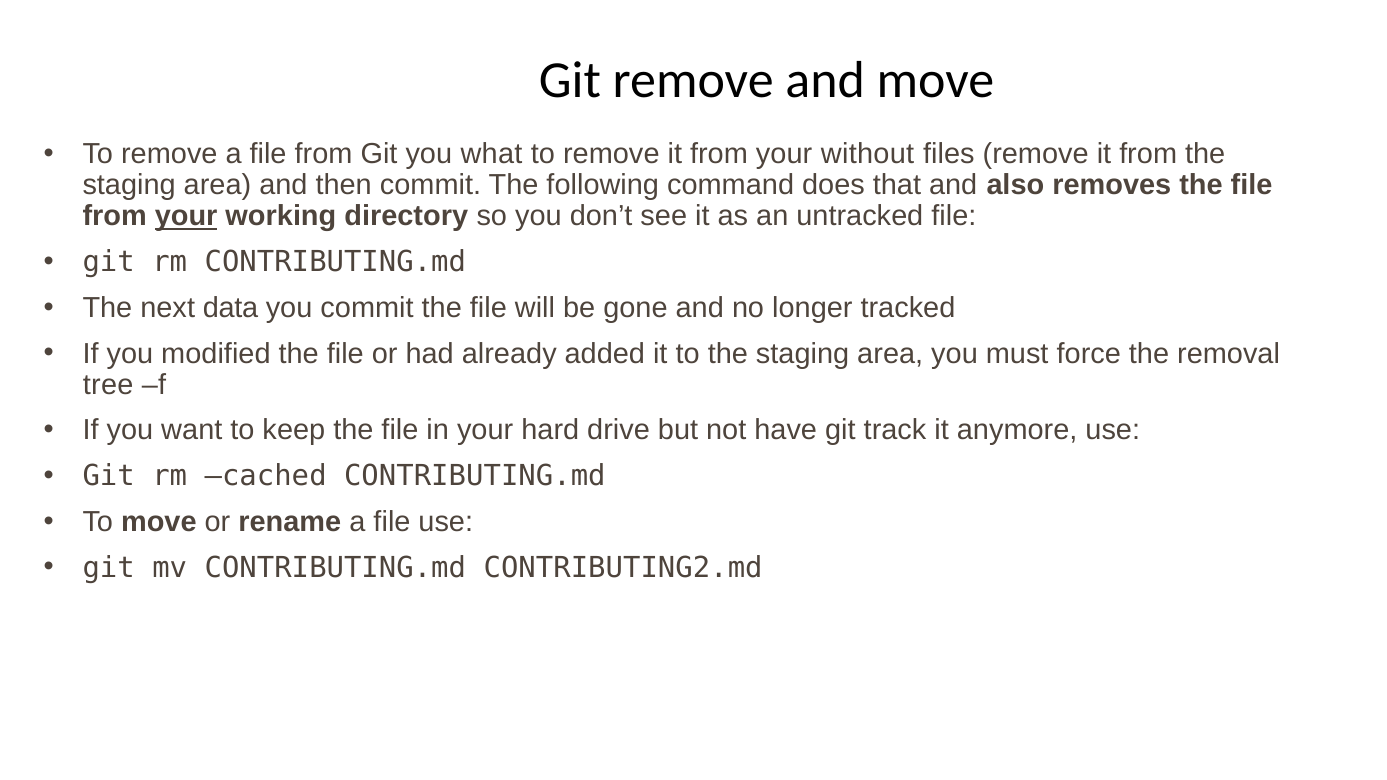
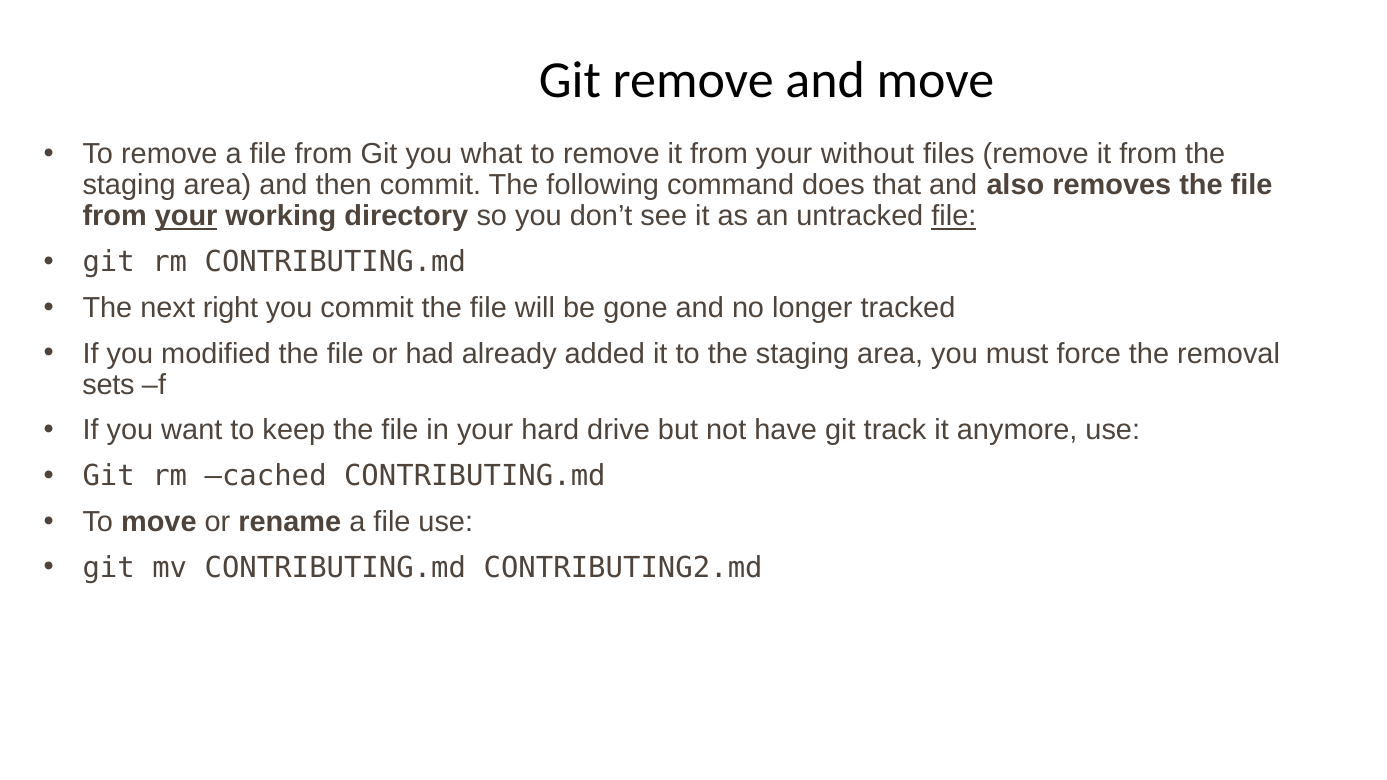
file underline: none -> present (954, 216)
data: data -> right (231, 308)
tree: tree -> sets (108, 385)
